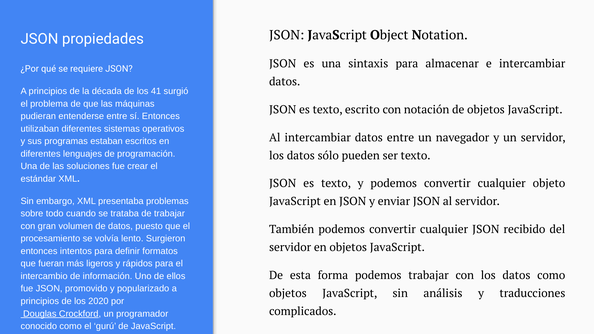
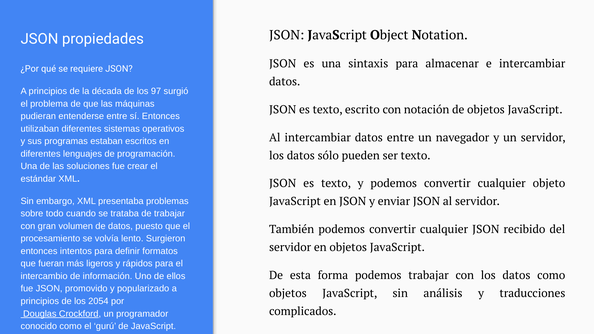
41: 41 -> 97 (156, 91)
2020: 2020 -> 2054 (98, 301)
